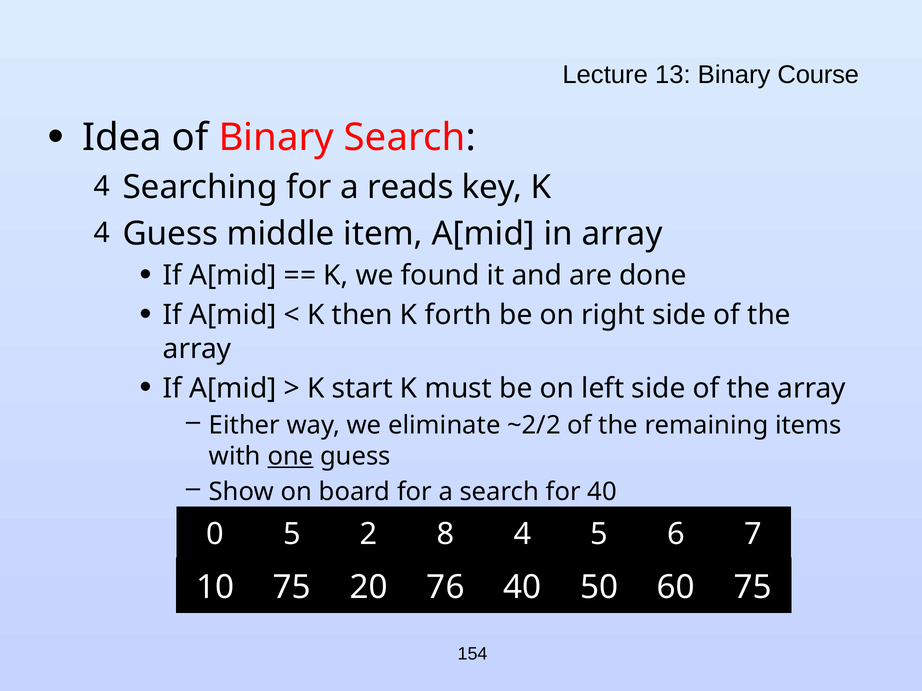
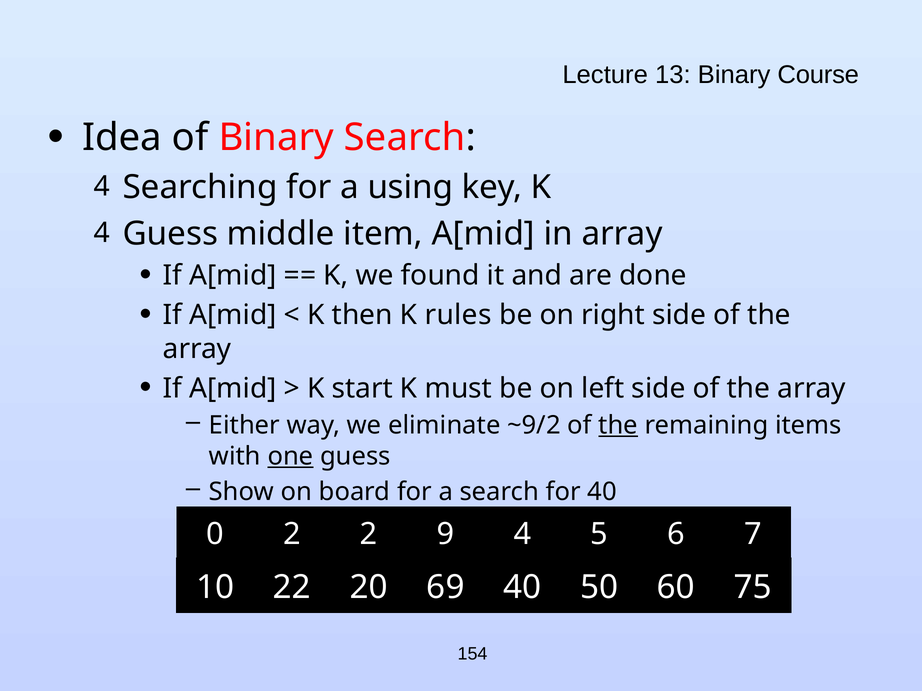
reads: reads -> using (410, 187)
forth: forth -> rules (458, 315)
~2/2: ~2/2 -> ~9/2 (534, 426)
the underline: none -> present (618, 426)
0 5: 5 -> 2 (292, 534)
8: 8 -> 9 (446, 534)
10 75: 75 -> 22 (292, 587)
76: 76 -> 69 (446, 587)
